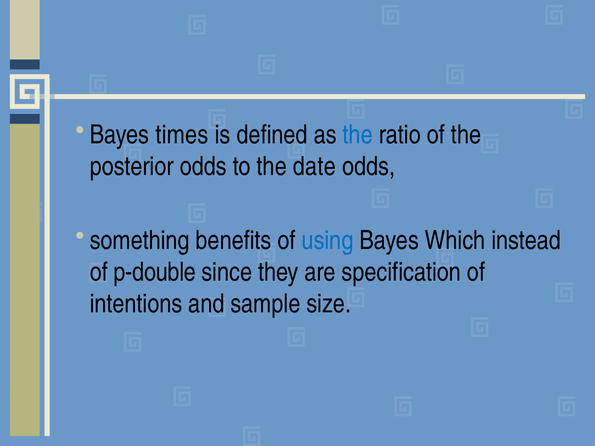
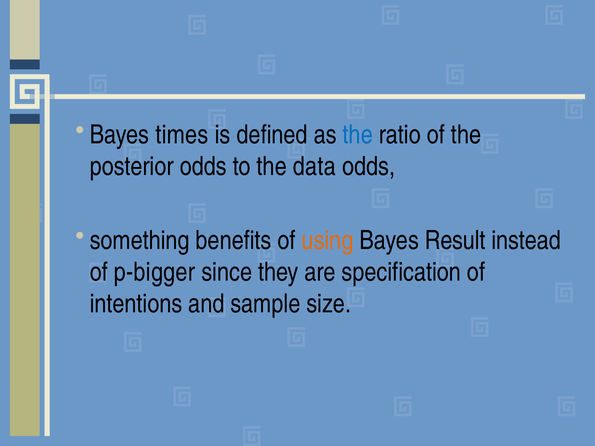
date: date -> data (314, 166)
using colour: blue -> orange (328, 241)
Which: Which -> Result (455, 241)
p-double: p-double -> p-bigger (155, 272)
